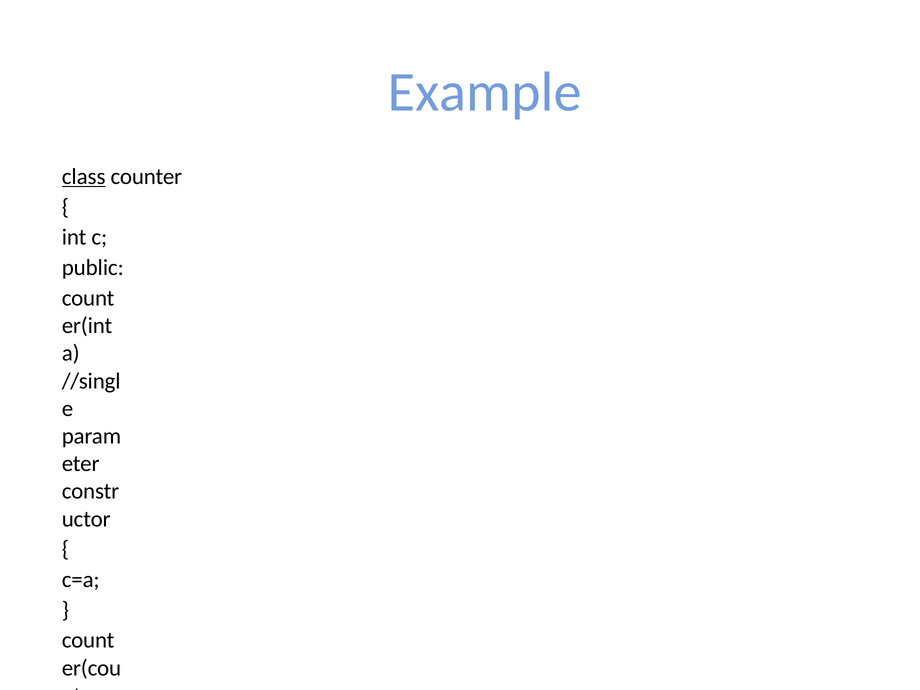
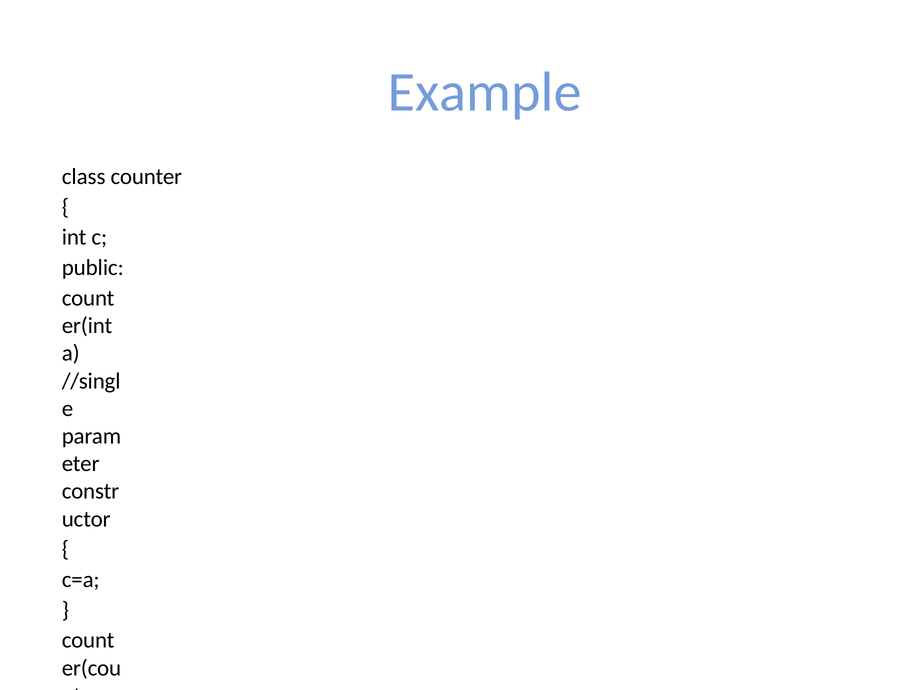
class underline: present -> none (84, 177)
